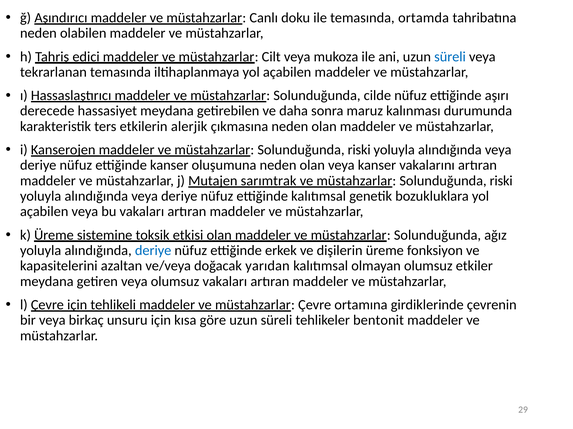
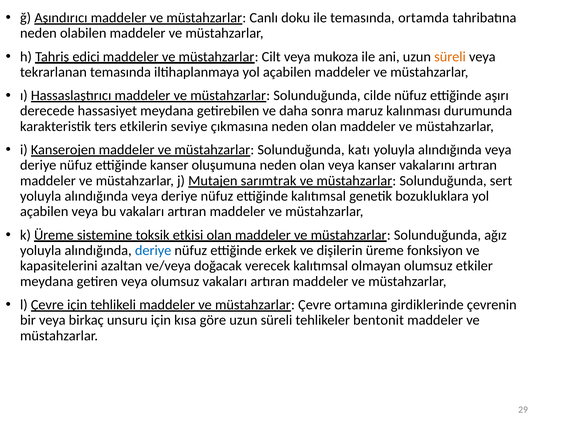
süreli colour: blue -> orange (450, 57)
alerjik: alerjik -> seviye (189, 127)
riski: riski -> katı (359, 150)
riski: riski -> sert (501, 181)
yarıdan: yarıdan -> verecek (268, 266)
